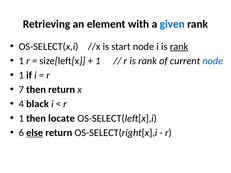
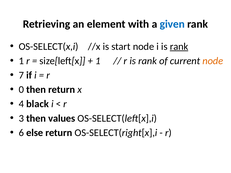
node colour: blue -> orange (213, 61)
1: 1 -> 7 (21, 75)
7: 7 -> 0 (21, 90)
1: 1 -> 3 (21, 118)
locate: locate -> values (62, 118)
else underline: present -> none (35, 133)
